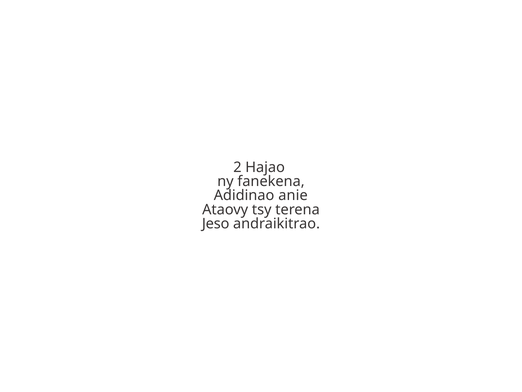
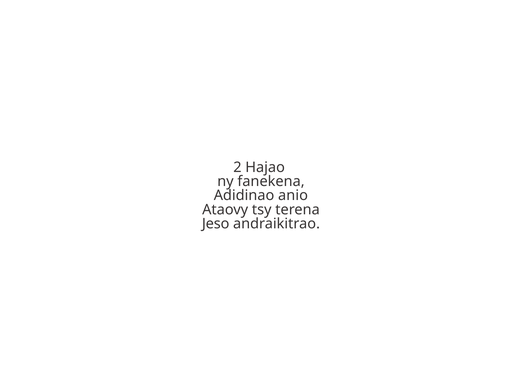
anie: anie -> anio (293, 195)
